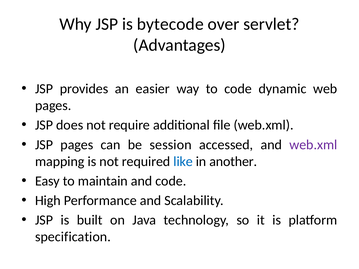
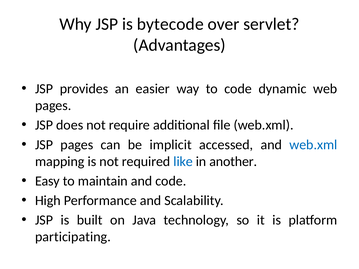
session: session -> implicit (171, 145)
web.xml colour: purple -> blue (313, 145)
specification: specification -> participating (73, 237)
